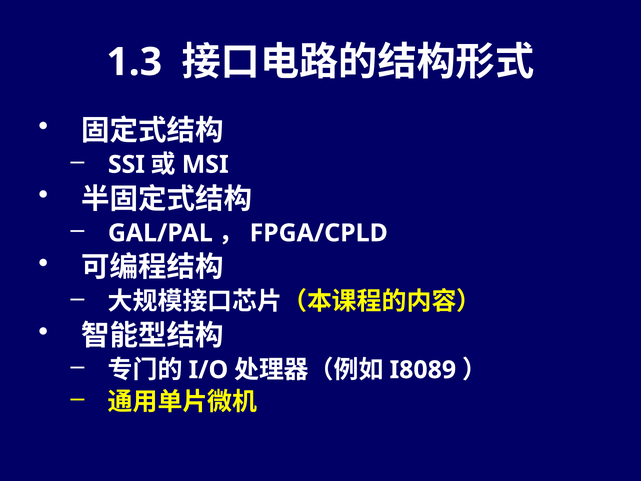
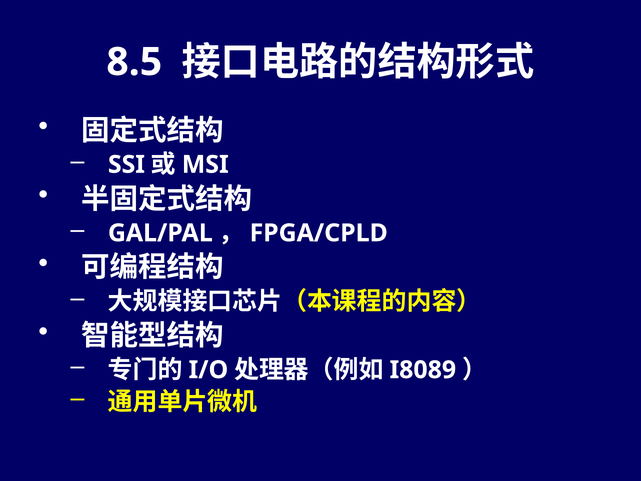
1.3: 1.3 -> 8.5 (134, 62)
